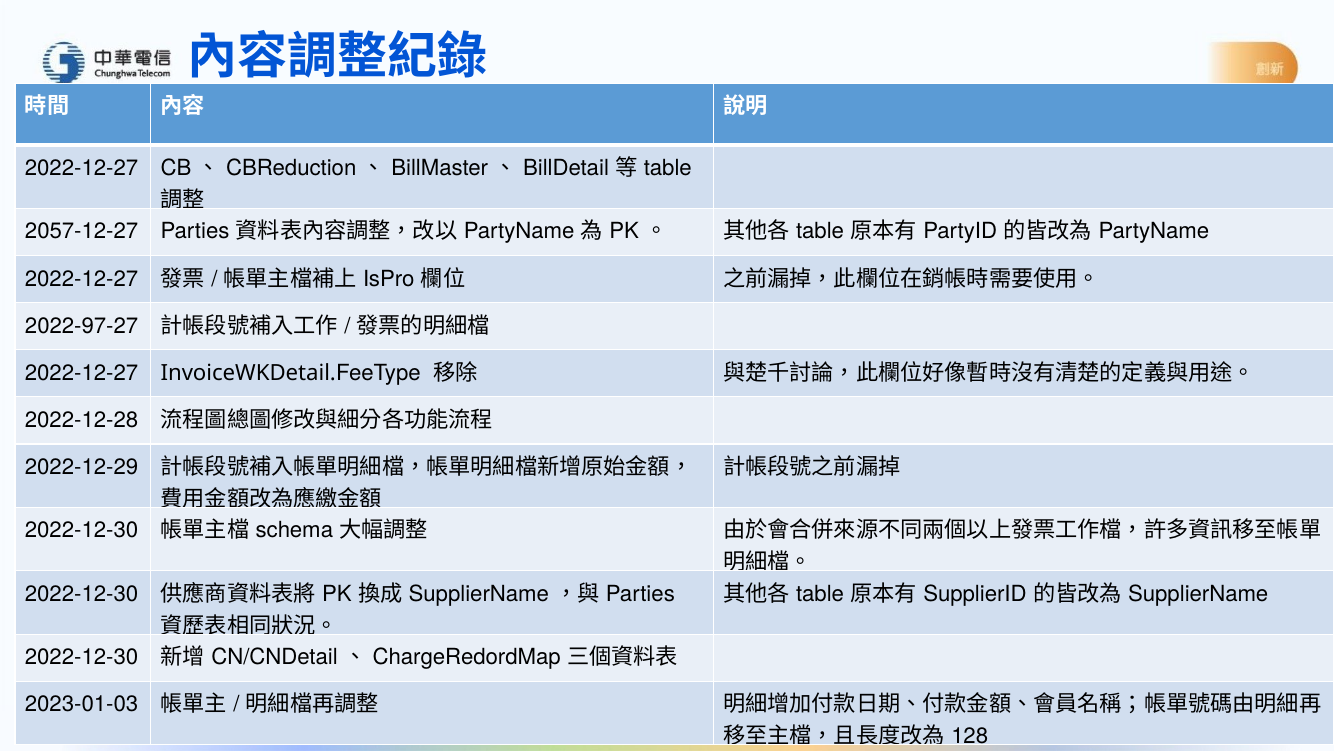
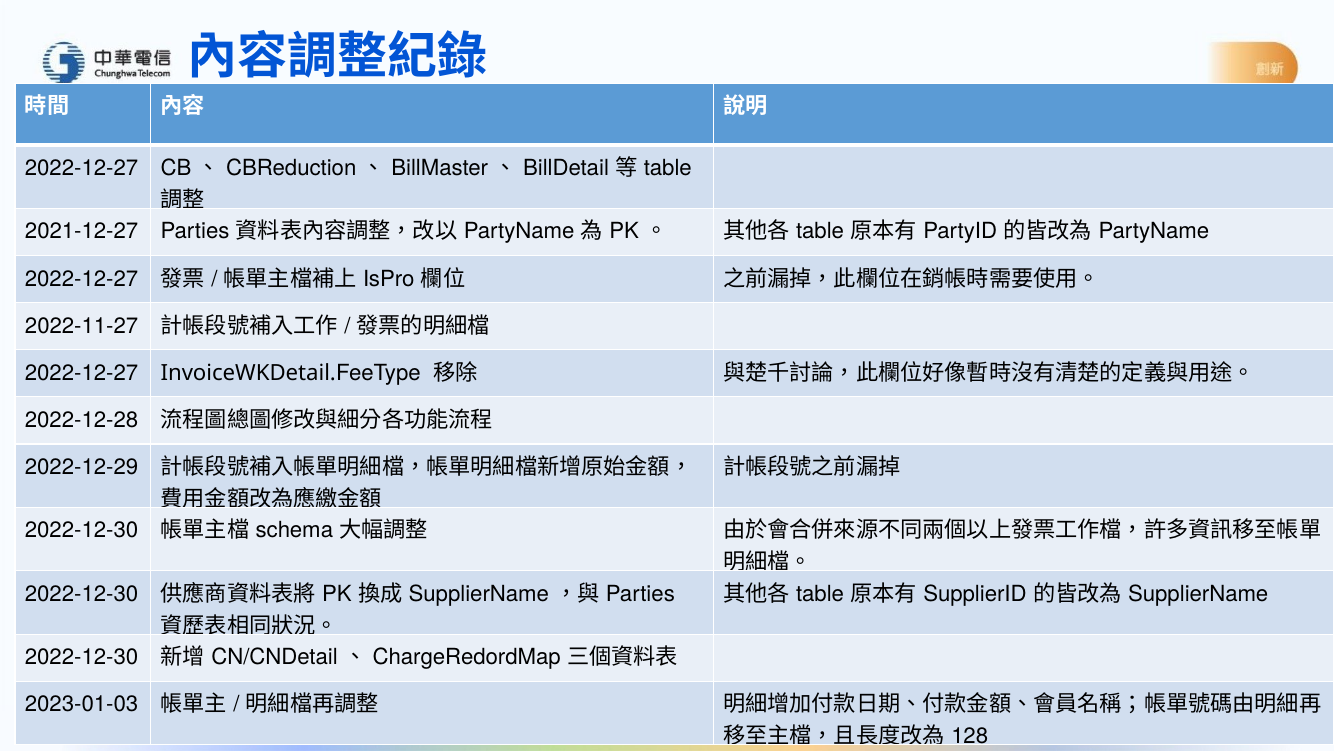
2057-12-27: 2057-12-27 -> 2021-12-27 (82, 231)
2022-97-27: 2022-97-27 -> 2022-11-27 (82, 326)
